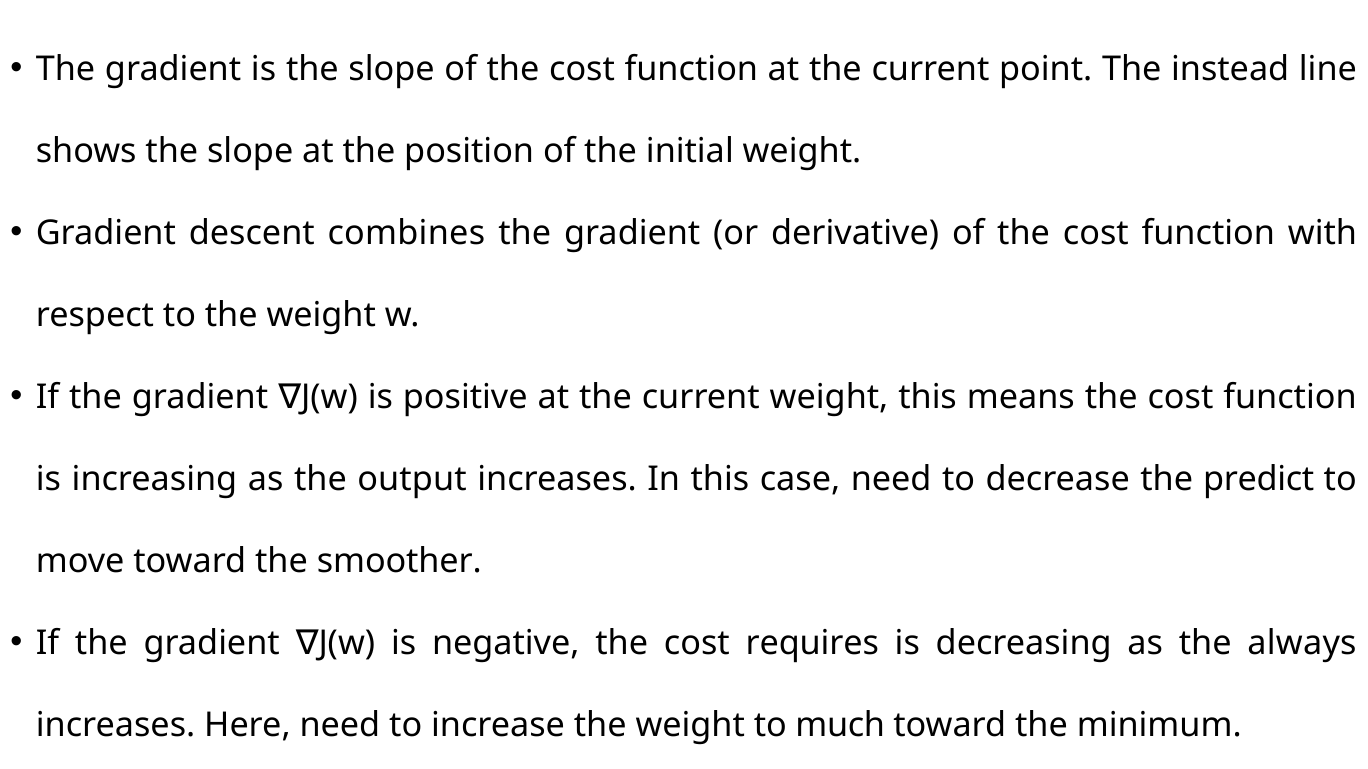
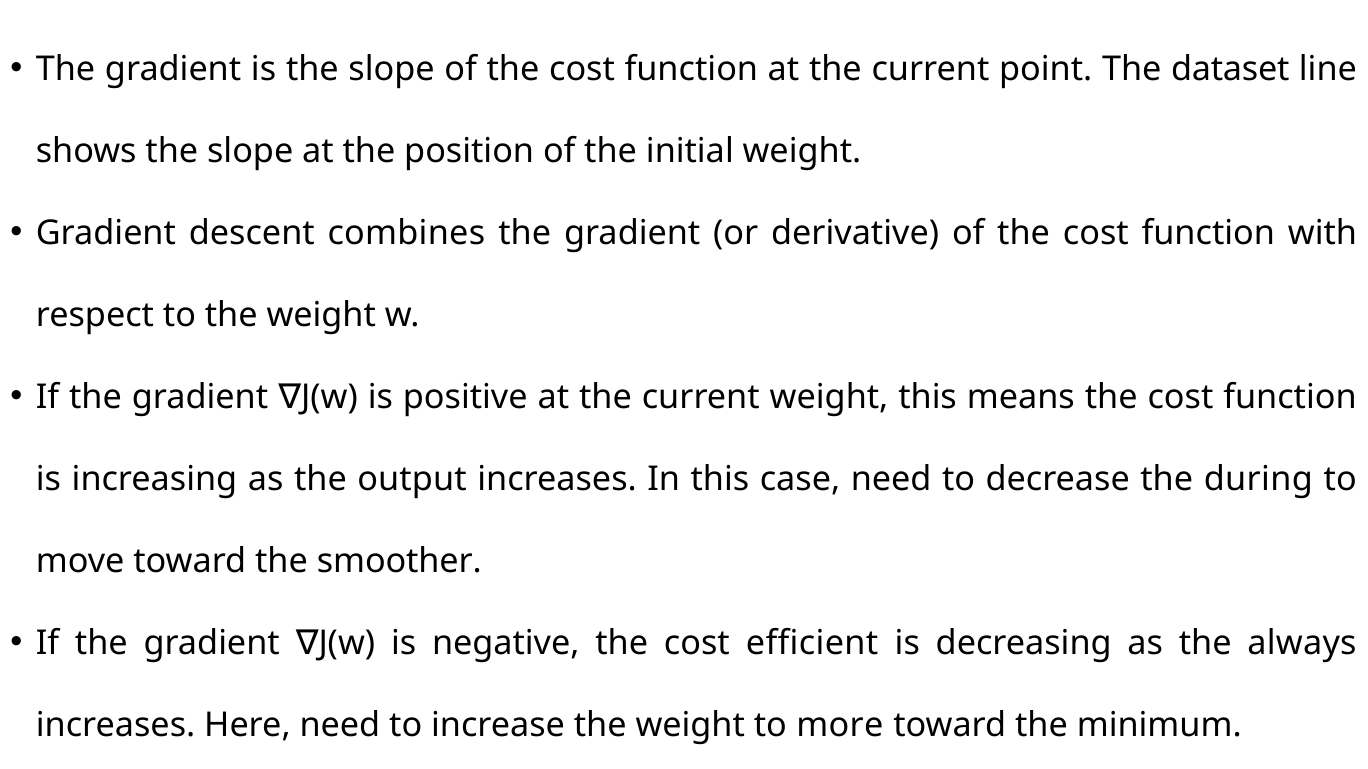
instead: instead -> dataset (1230, 69)
predict: predict -> during (1258, 479)
requires: requires -> efficient (812, 644)
much: much -> more (840, 726)
